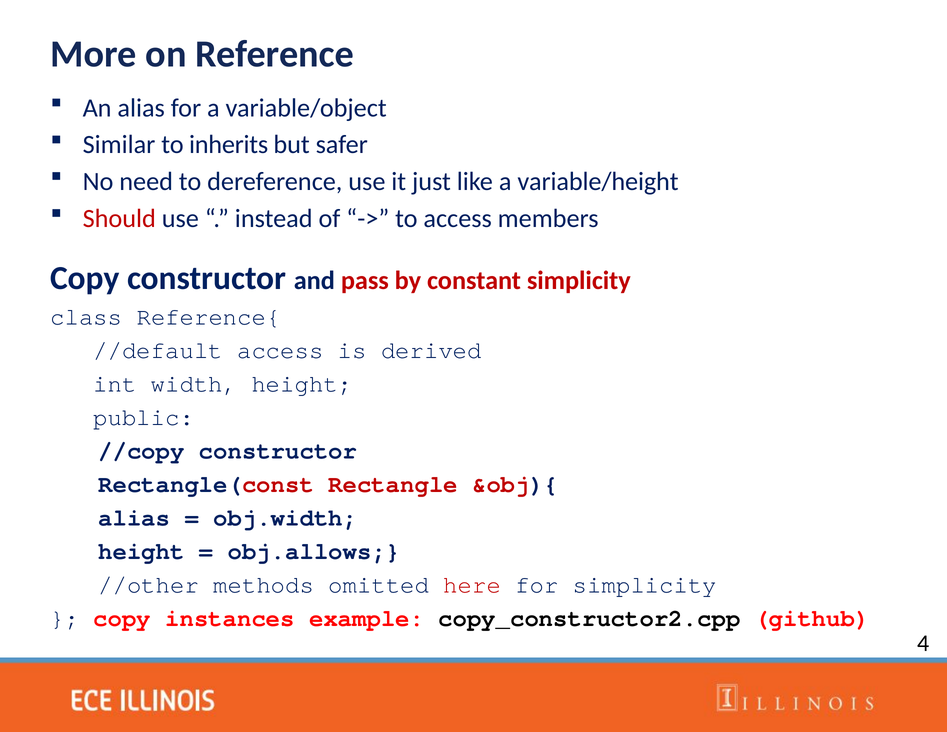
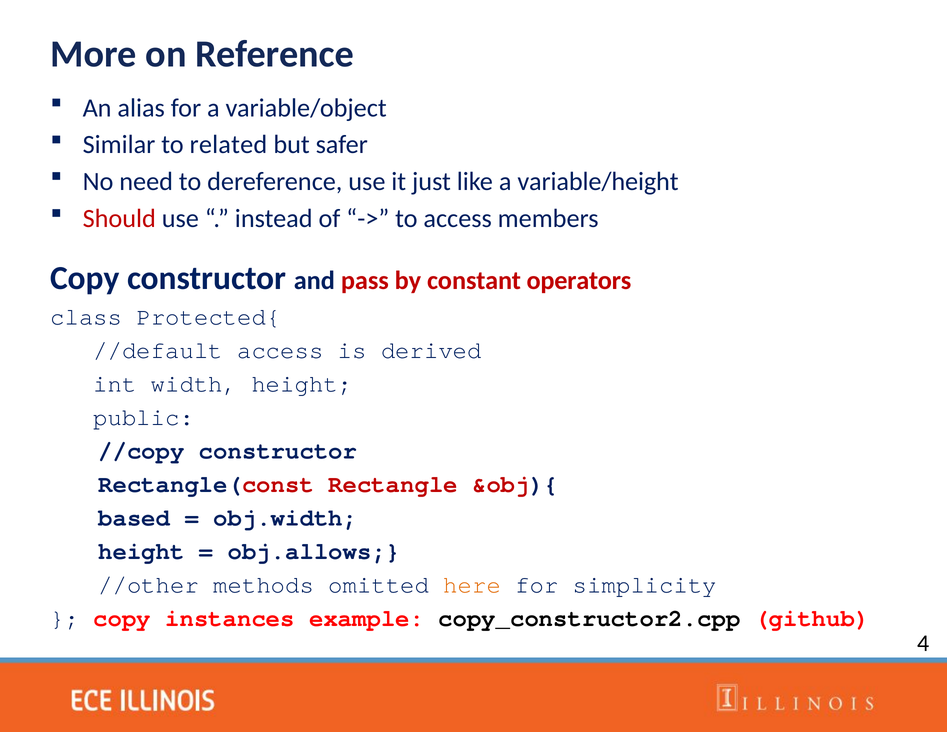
inherits: inherits -> related (228, 145)
constant simplicity: simplicity -> operators (579, 281)
Reference{: Reference{ -> Protected{ (209, 317)
alias: alias -> based (134, 518)
here colour: red -> orange (472, 585)
